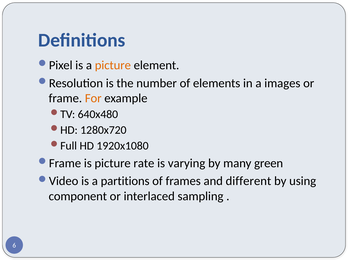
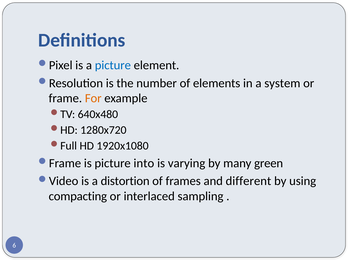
picture colour: orange -> blue (113, 65)
images: images -> system (282, 83)
rate: rate -> into (144, 163)
partitions: partitions -> distortion (125, 181)
component: component -> compacting (78, 196)
